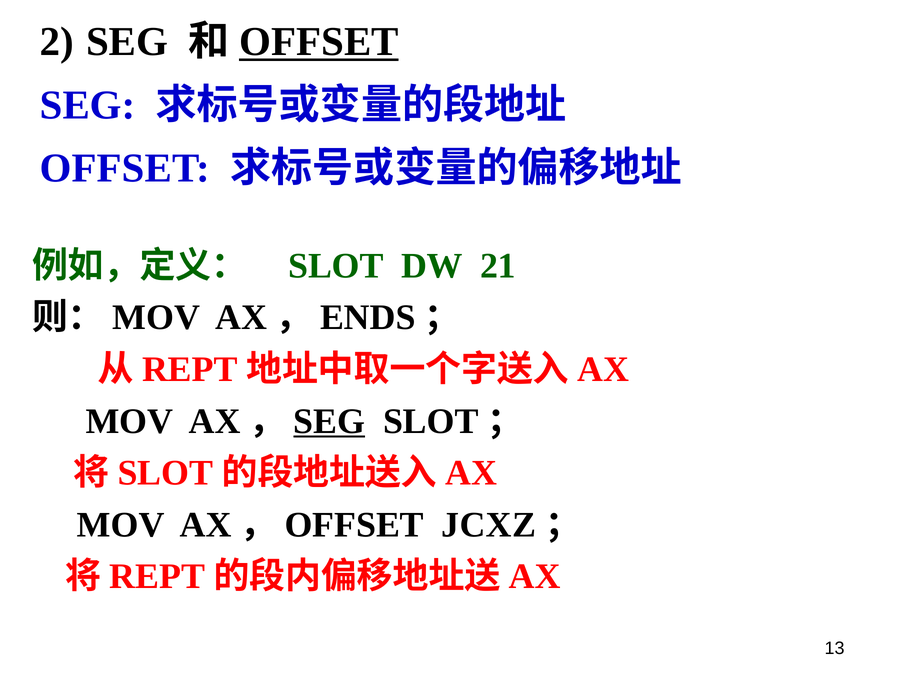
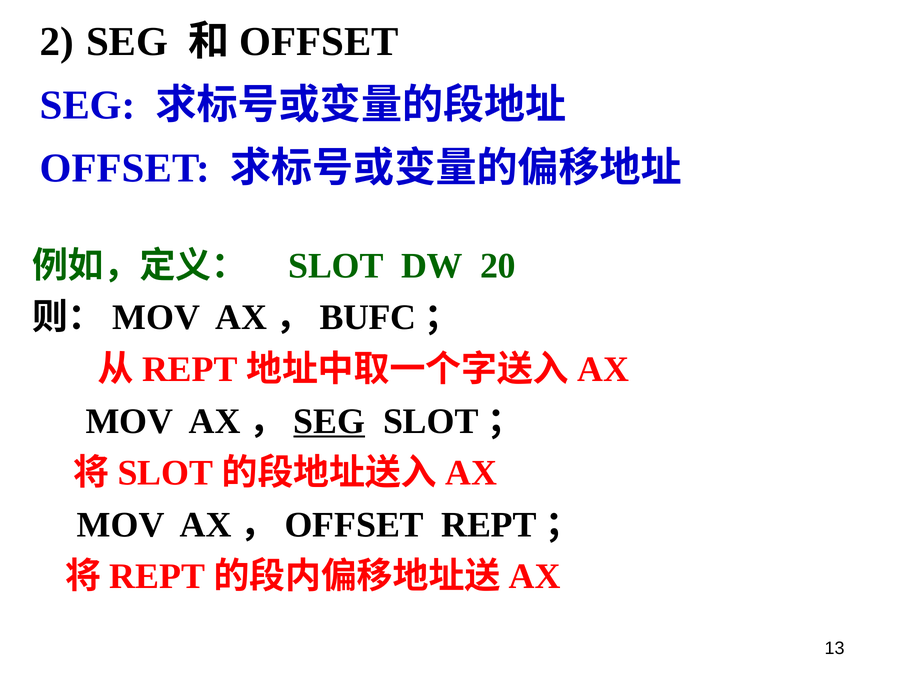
OFFSET underline: present -> none (319, 42)
21: 21 -> 20 (498, 266)
ENDS: ENDS -> BUFC (368, 317)
OFFSET JCXZ: JCXZ -> REPT (489, 524)
